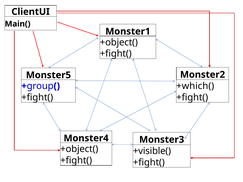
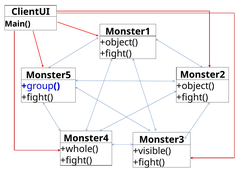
+which(: +which( -> +object( (195, 86)
+object(: +object( -> +whole( (79, 149)
